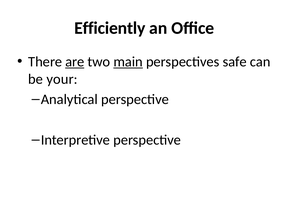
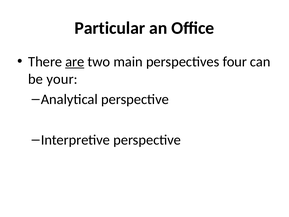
Efficiently: Efficiently -> Particular (110, 28)
main underline: present -> none (128, 62)
safe: safe -> four (235, 62)
